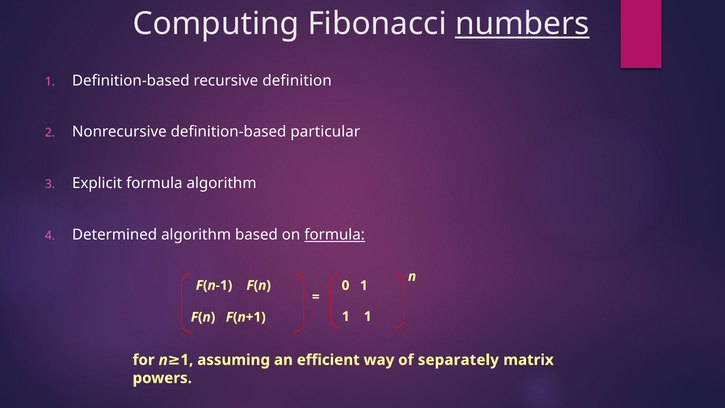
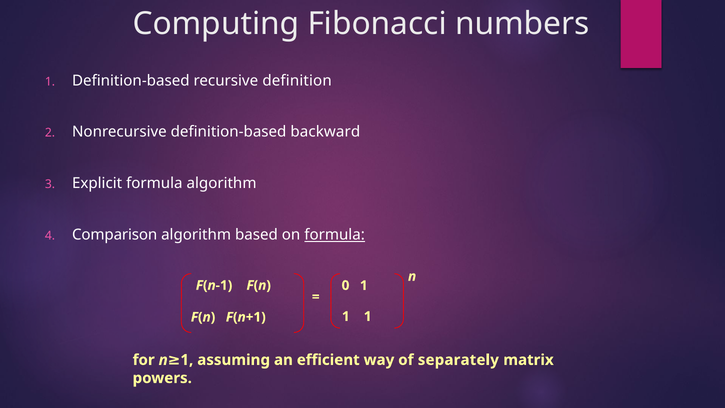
numbers underline: present -> none (522, 24)
particular: particular -> backward (325, 132)
Determined: Determined -> Comparison (115, 235)
